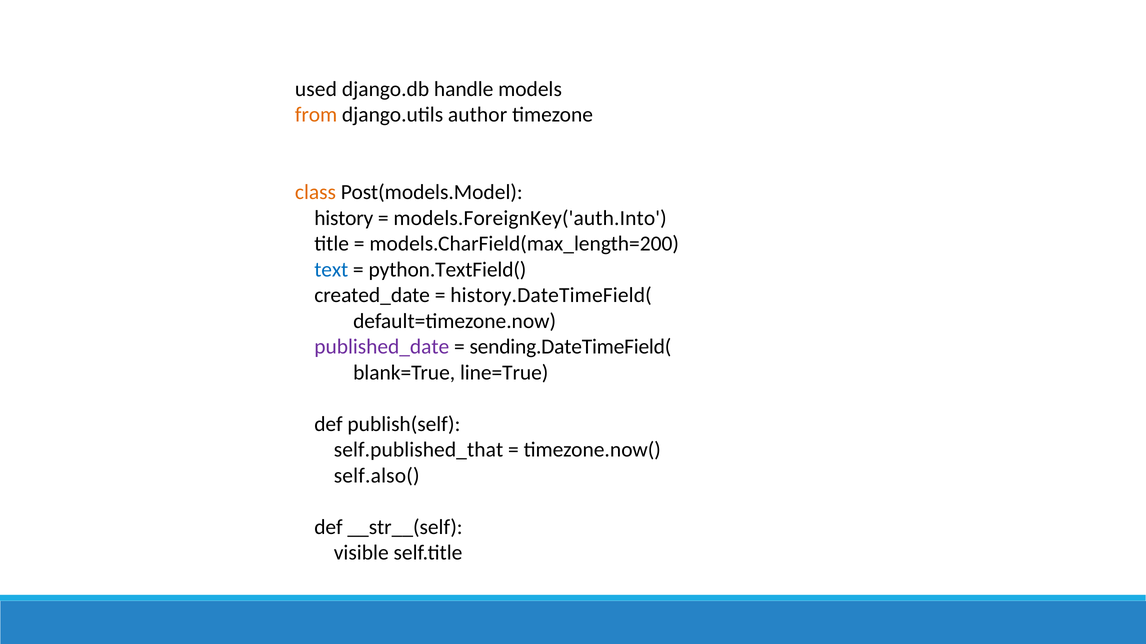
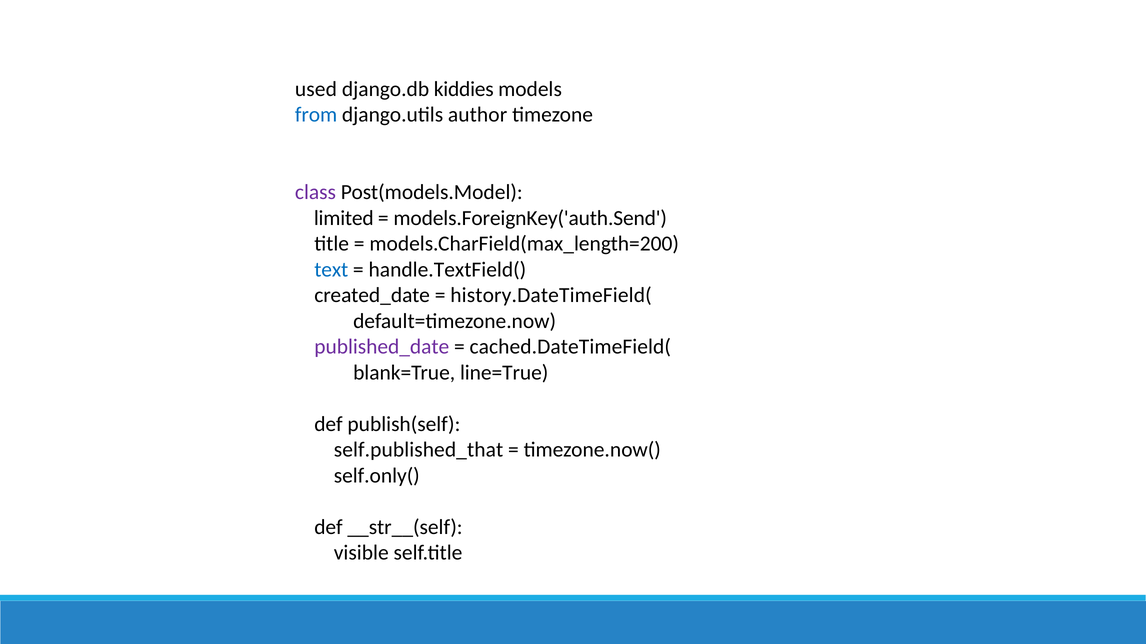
handle: handle -> kiddies (464, 89)
from colour: orange -> blue (316, 115)
class colour: orange -> purple (315, 192)
history: history -> limited (344, 218)
models.ForeignKey('auth.Into: models.ForeignKey('auth.Into -> models.ForeignKey('auth.Send (530, 218)
python.TextField(: python.TextField( -> handle.TextField( (447, 270)
sending.DateTimeField(: sending.DateTimeField( -> cached.DateTimeField( (570, 347)
self.also(: self.also( -> self.only( (377, 476)
